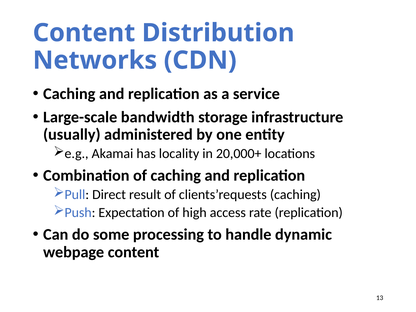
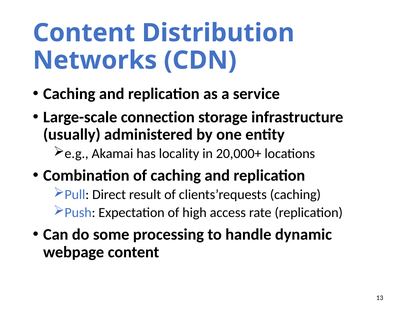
bandwidth: bandwidth -> connection (158, 117)
